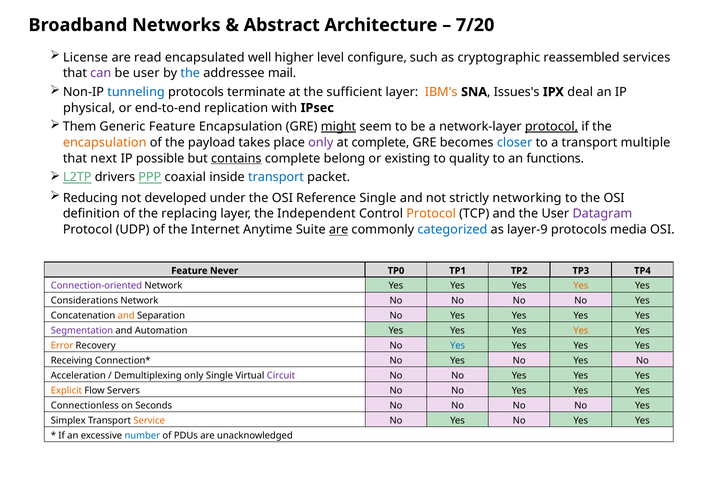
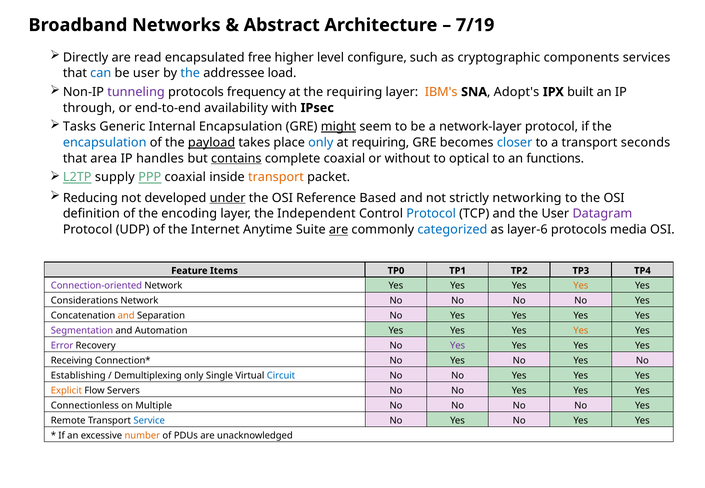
7/20: 7/20 -> 7/19 (475, 25)
License: License -> Directly (86, 57)
well: well -> free (260, 57)
reassembled: reassembled -> components (581, 57)
can colour: purple -> blue (101, 73)
mail: mail -> load (282, 73)
tunneling colour: blue -> purple (136, 92)
terminate: terminate -> frequency (256, 92)
the sufficient: sufficient -> requiring (354, 92)
Issues's: Issues's -> Adopt's (517, 92)
deal: deal -> built (580, 92)
physical: physical -> through (89, 108)
replication: replication -> availability (236, 108)
Them: Them -> Tasks (80, 127)
Generic Feature: Feature -> Internal (172, 127)
protocol underline: present -> none (552, 127)
encapsulation colour: orange -> blue (105, 143)
payload underline: none -> present (212, 143)
only colour: purple -> blue (321, 143)
at complete: complete -> requiring (380, 143)
multiple: multiple -> seconds (646, 143)
next: next -> area (104, 158)
possible: possible -> handles (160, 158)
complete belong: belong -> coaxial (344, 158)
existing: existing -> without (407, 158)
quality: quality -> optical (469, 158)
drivers: drivers -> supply (115, 177)
transport colour: blue -> orange (276, 177)
under underline: none -> present (228, 198)
Reference Single: Single -> Based (378, 198)
replacing: replacing -> encoding (189, 214)
Protocol colour: orange -> blue (431, 214)
layer-9: layer-9 -> layer-6 (527, 230)
Never: Never -> Items (224, 271)
Error colour: orange -> purple (62, 346)
Yes colour: blue -> purple (458, 346)
Acceleration: Acceleration -> Establishing (78, 376)
Circuit colour: purple -> blue (281, 376)
Seconds: Seconds -> Multiple (154, 406)
Simplex: Simplex -> Remote (68, 421)
Service colour: orange -> blue (149, 421)
number colour: blue -> orange (142, 436)
